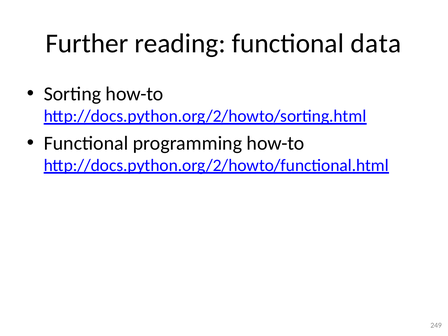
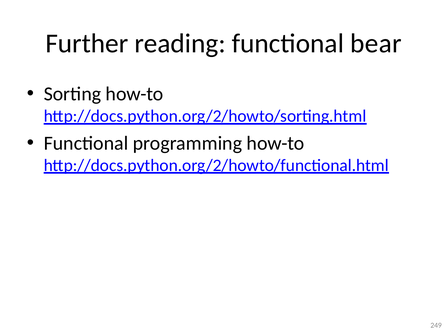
data: data -> bear (376, 43)
